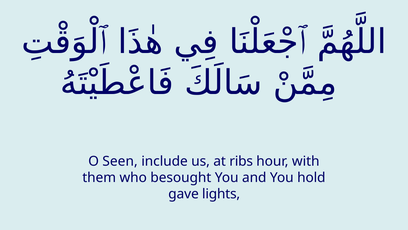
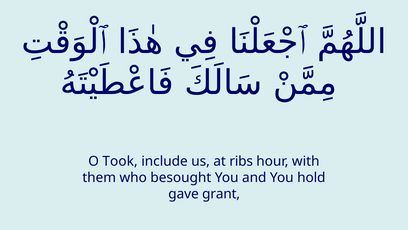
Seen: Seen -> Took (120, 161)
lights: lights -> grant (221, 194)
